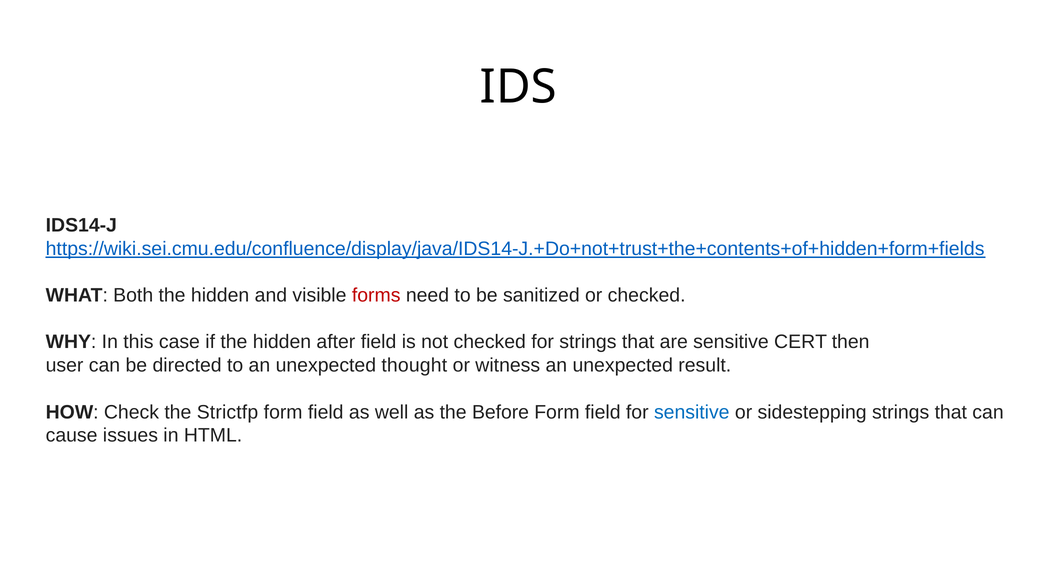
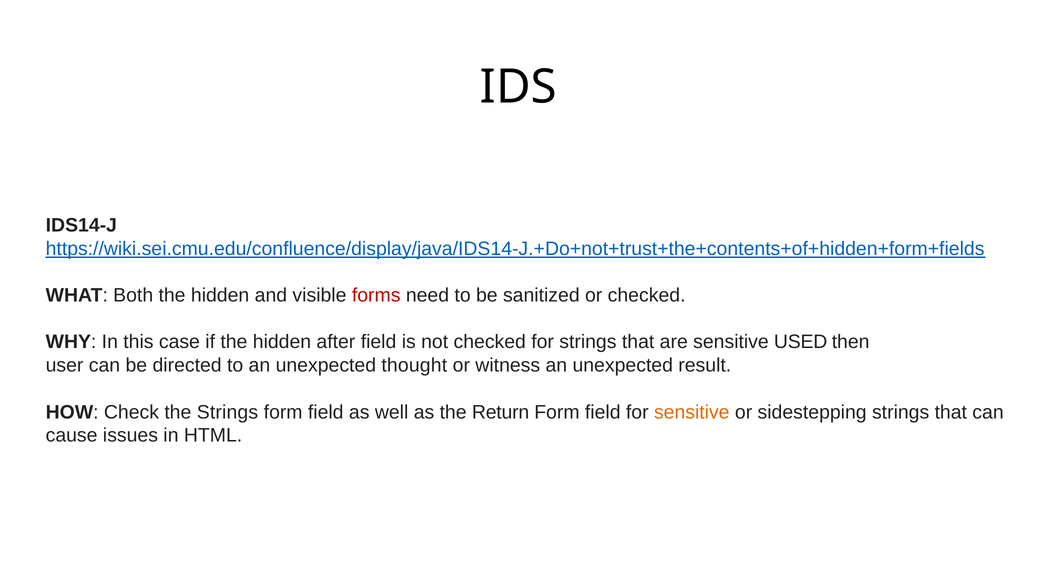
CERT: CERT -> USED (801, 342)
the Strictfp: Strictfp -> Strings (227, 412)
Before: Before -> Return (501, 412)
sensitive colour: blue -> orange (692, 412)
